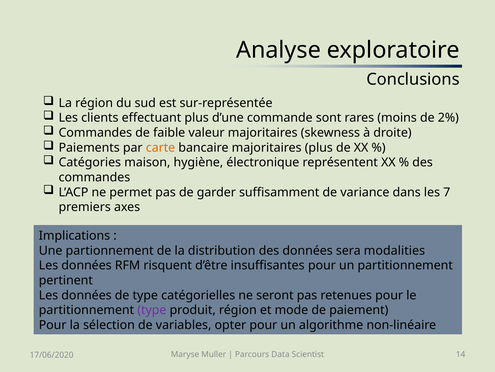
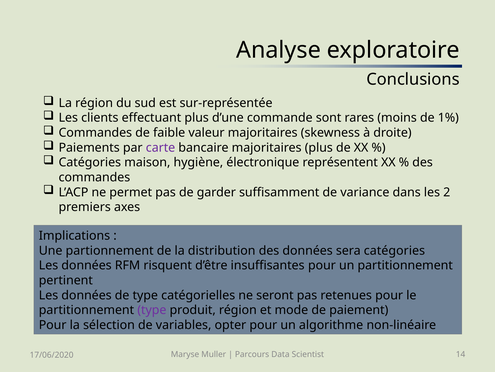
2%: 2% -> 1% (448, 118)
carte colour: orange -> purple (161, 147)
7: 7 -> 2 (447, 192)
sera modalities: modalities -> catégories (394, 250)
